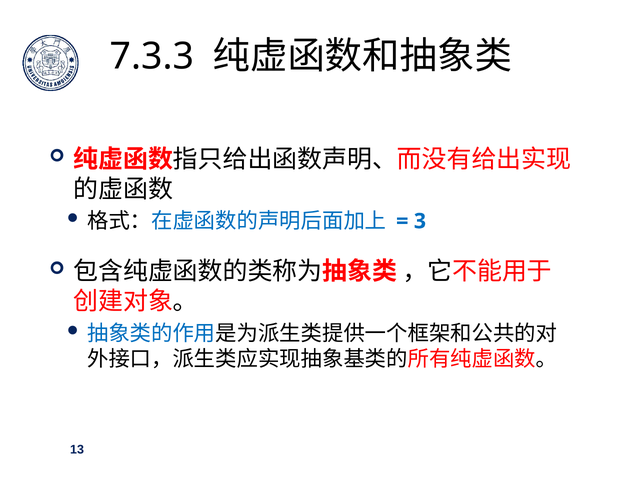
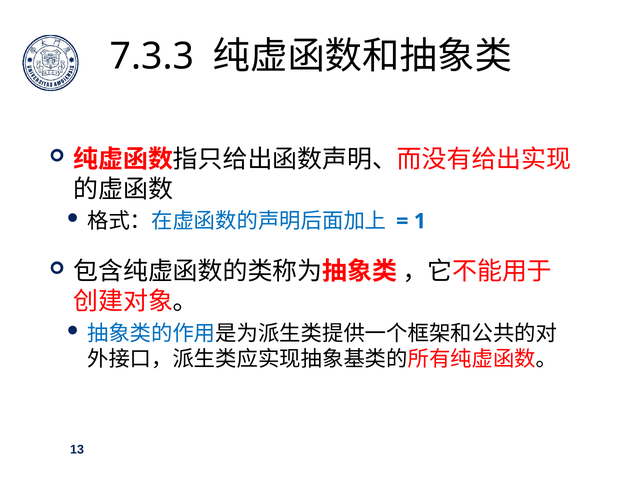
3: 3 -> 1 (420, 221)
